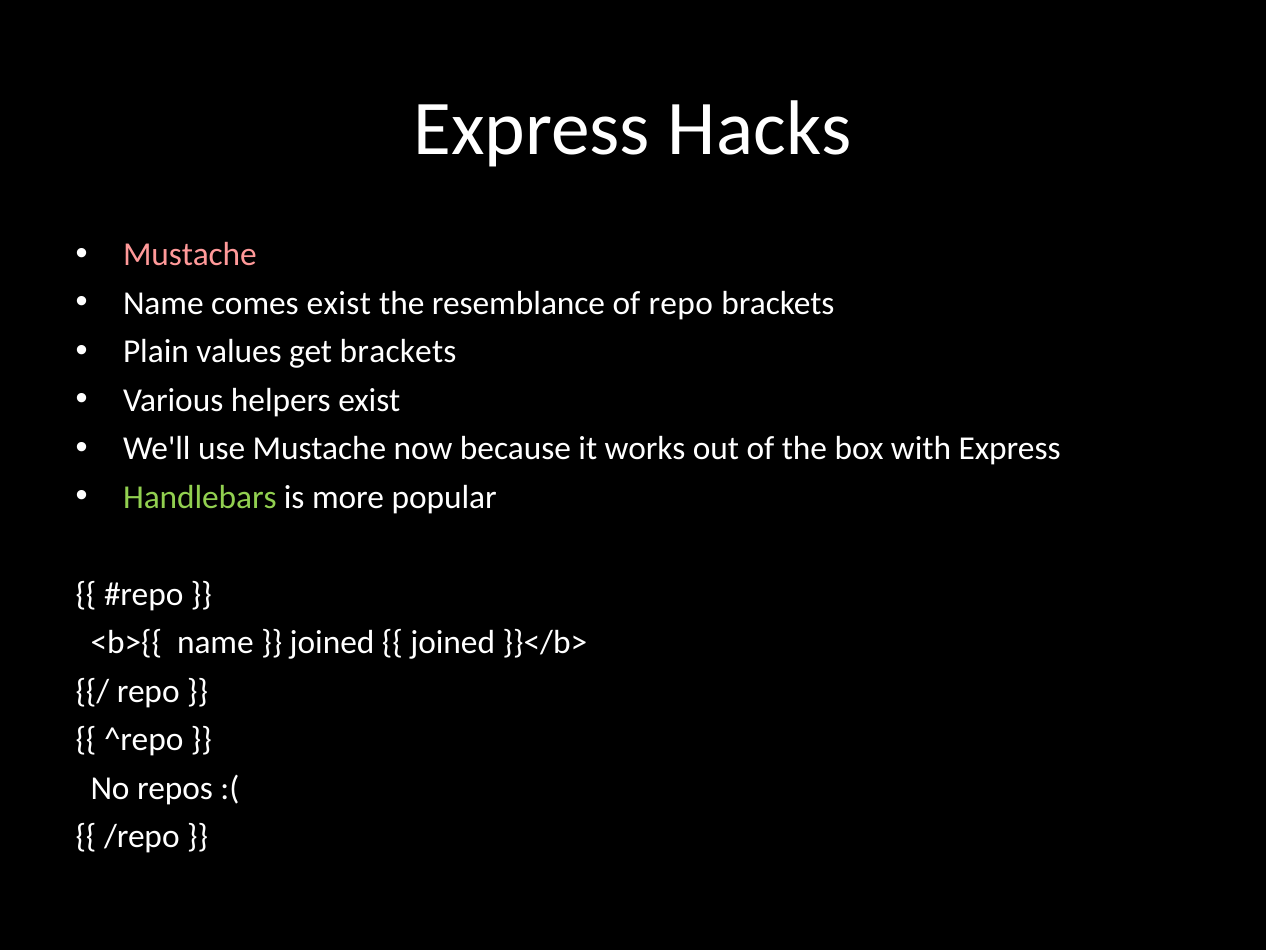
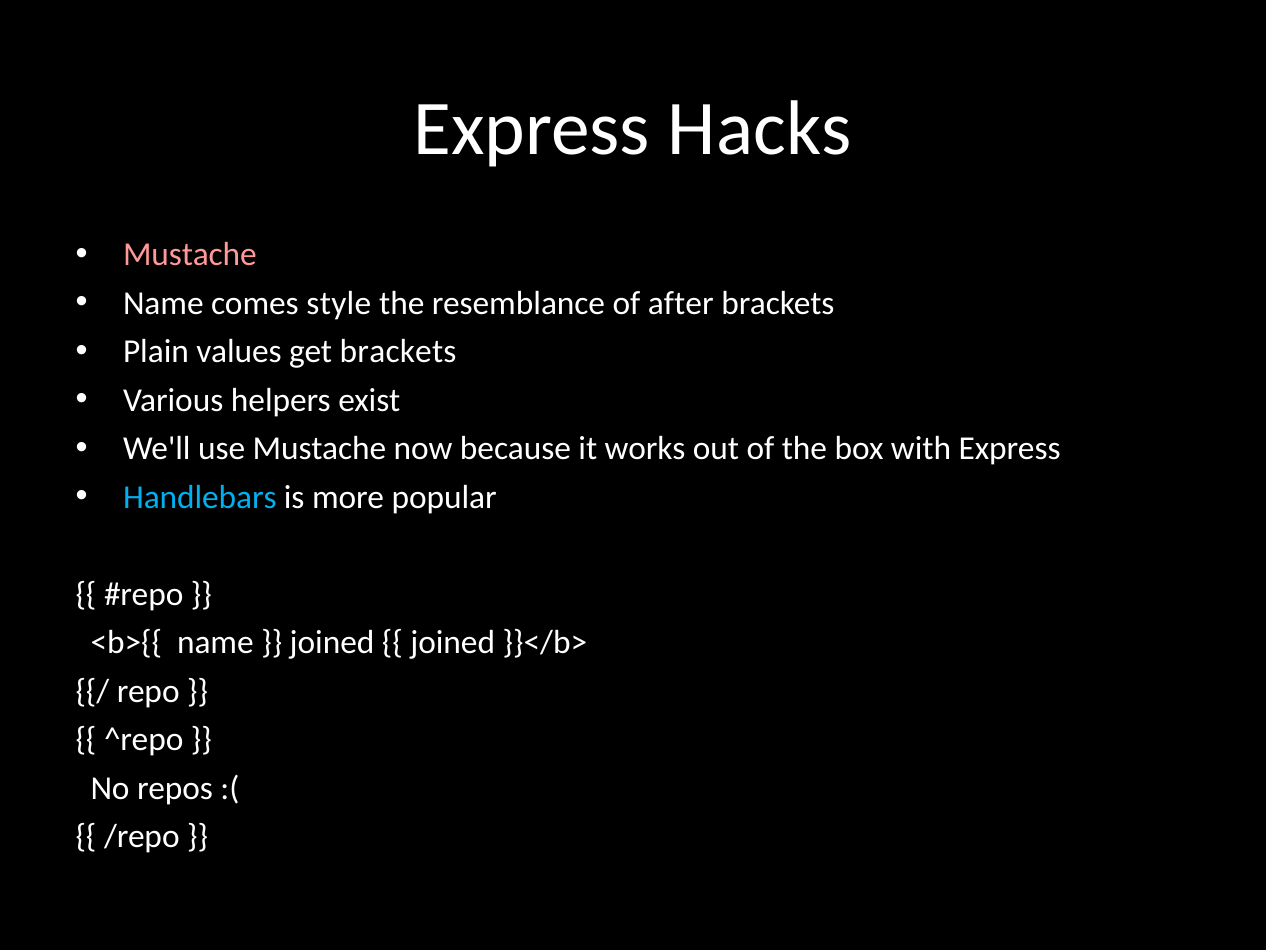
comes exist: exist -> style (339, 303)
of repo: repo -> after (681, 303)
Handlebars colour: light green -> light blue (200, 497)
